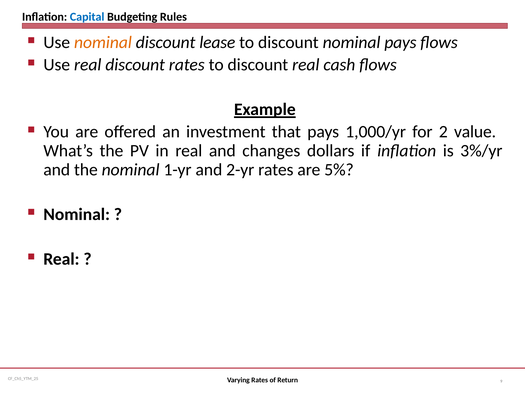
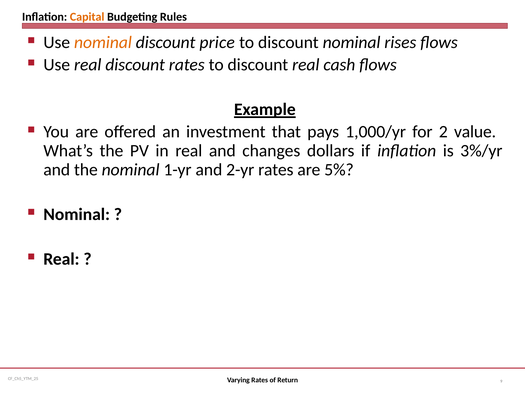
Capital colour: blue -> orange (87, 17)
lease: lease -> price (217, 43)
nominal pays: pays -> rises (400, 43)
